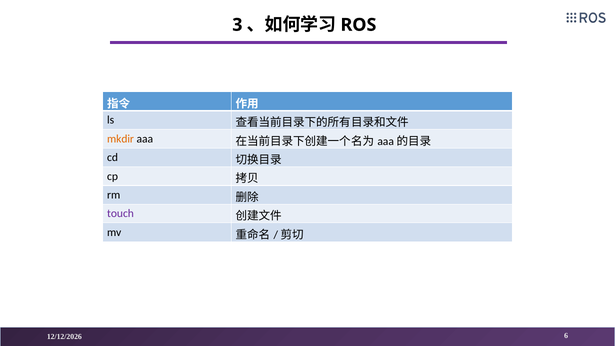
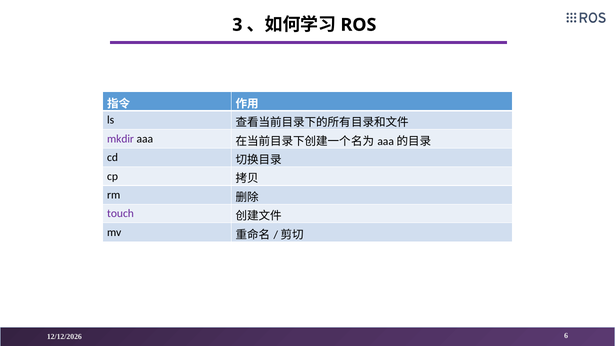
mkdir colour: orange -> purple (121, 139)
